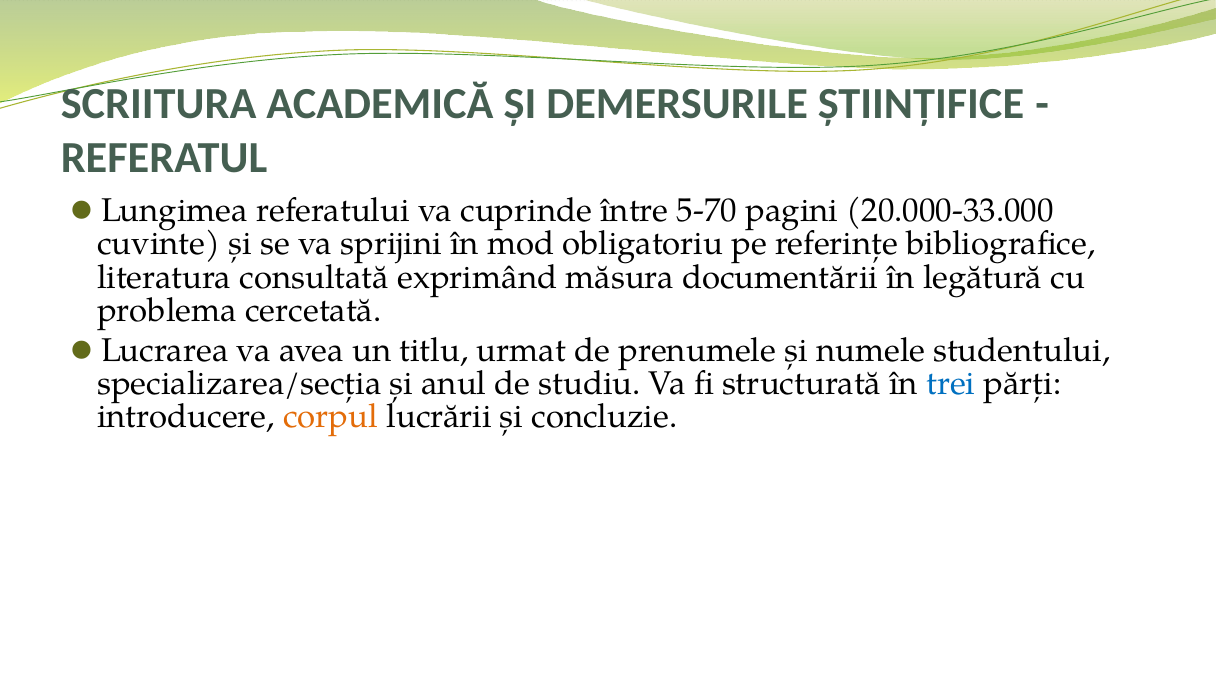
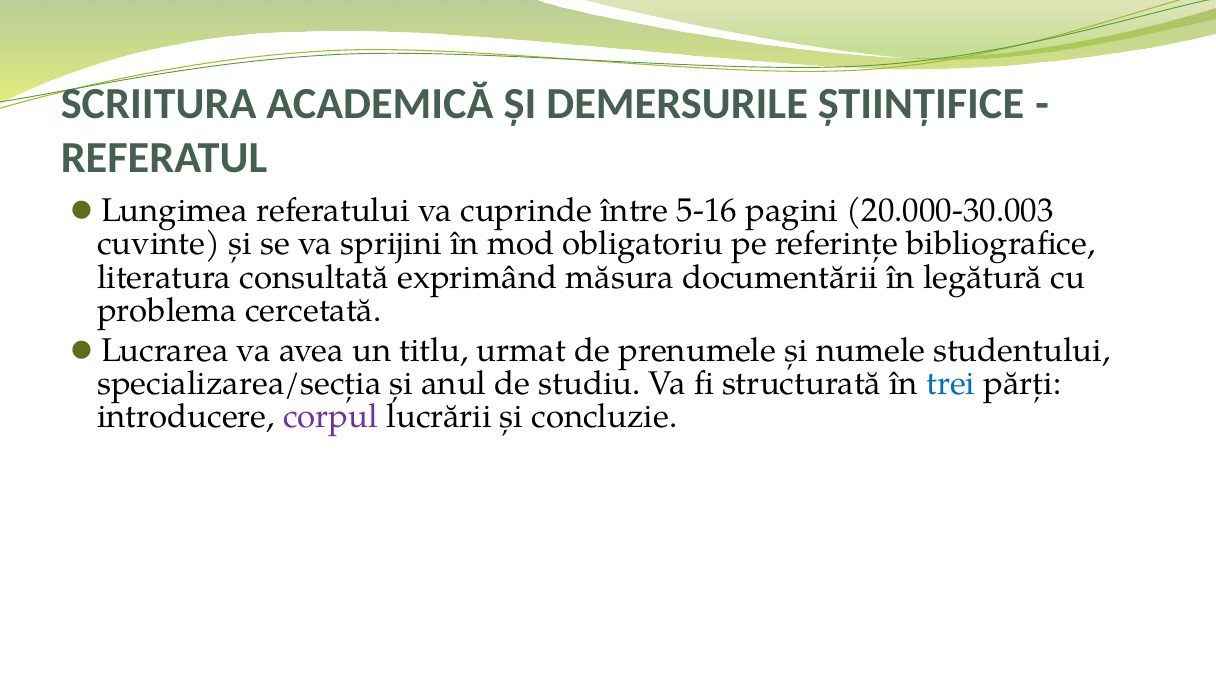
5-70: 5-70 -> 5-16 (707, 211)
20.000-33.000: 20.000-33.000 -> 20.000-30.003 (950, 211)
corpul colour: orange -> purple (331, 417)
